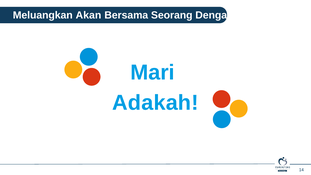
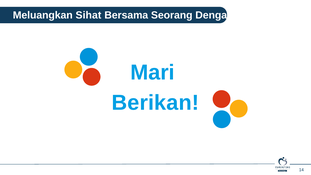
Akan: Akan -> Sihat (88, 15)
Adakah: Adakah -> Berikan (155, 103)
